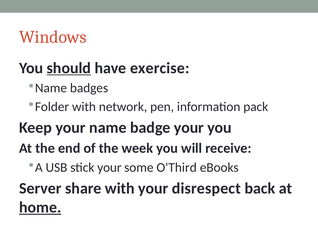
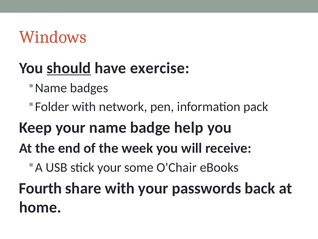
badge your: your -> help (189, 127)
O'Third: O'Third -> O'Chair (177, 167)
Server: Server -> Fourth (40, 188)
disrespect: disrespect -> passwords (206, 188)
home underline: present -> none (40, 207)
